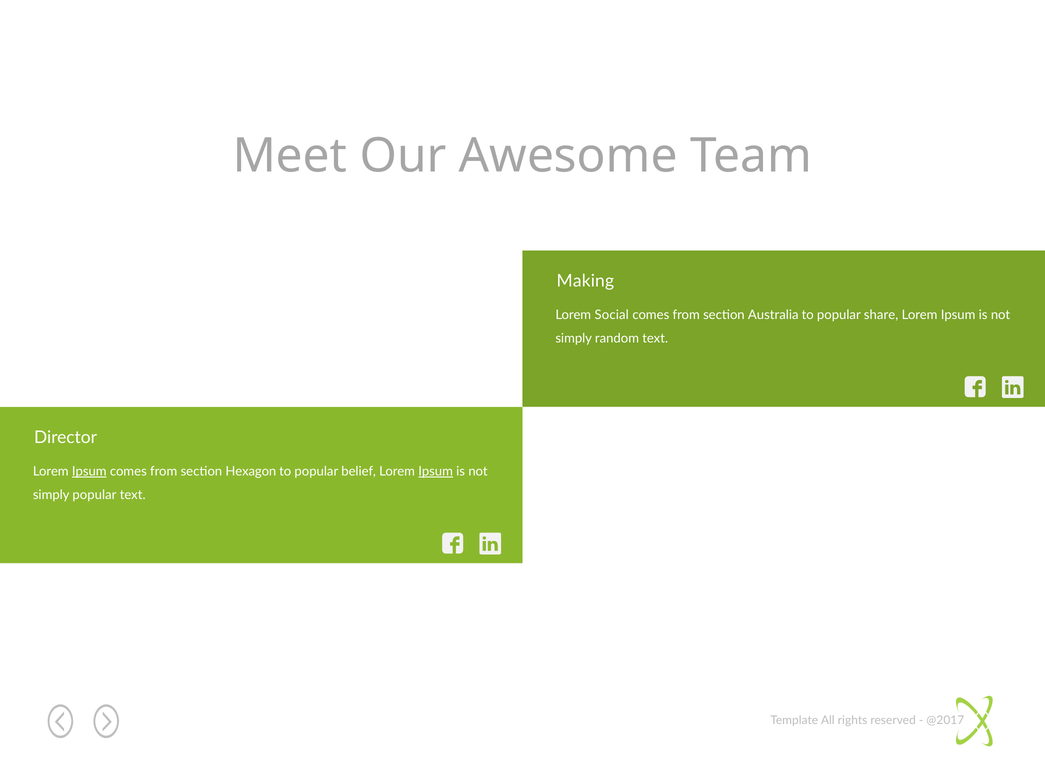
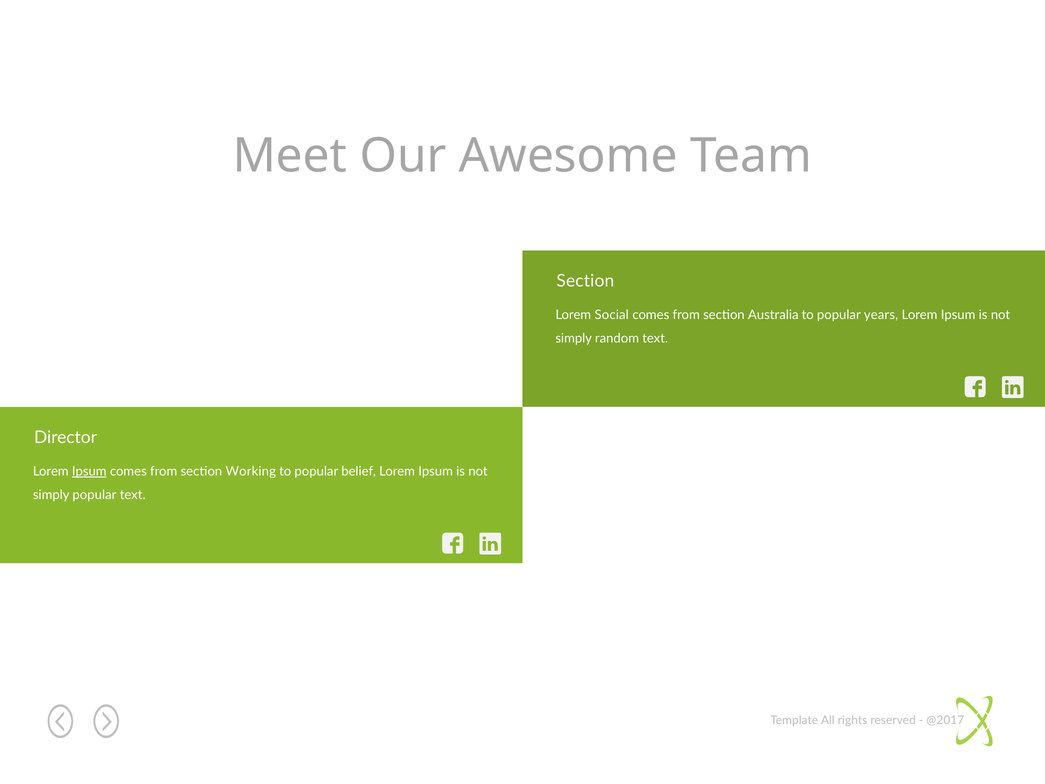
Making: Making -> Section (585, 281)
share: share -> years (881, 315)
Hexagon: Hexagon -> Working (251, 471)
Ipsum underline: present -> none (436, 471)
